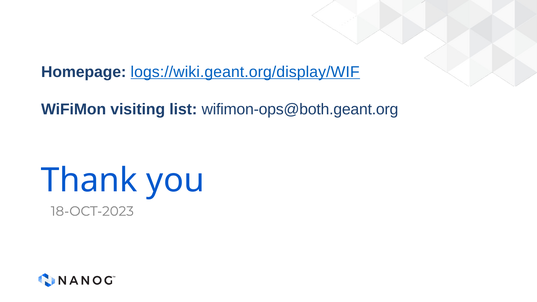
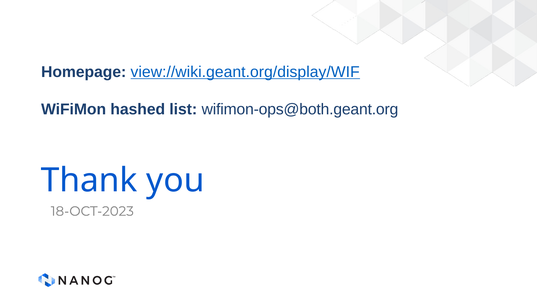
logs://wiki.geant.org/display/WIF: logs://wiki.geant.org/display/WIF -> view://wiki.geant.org/display/WIF (245, 72)
visiting: visiting -> hashed (138, 109)
